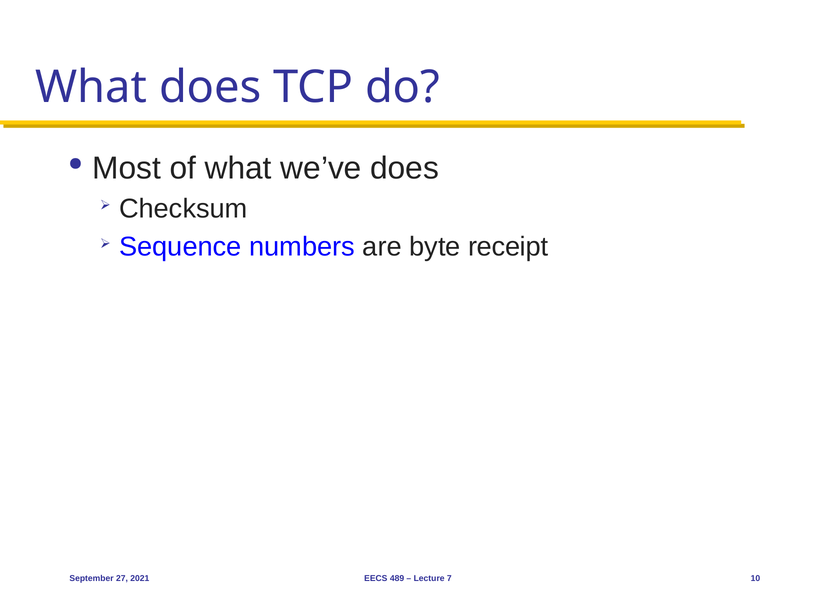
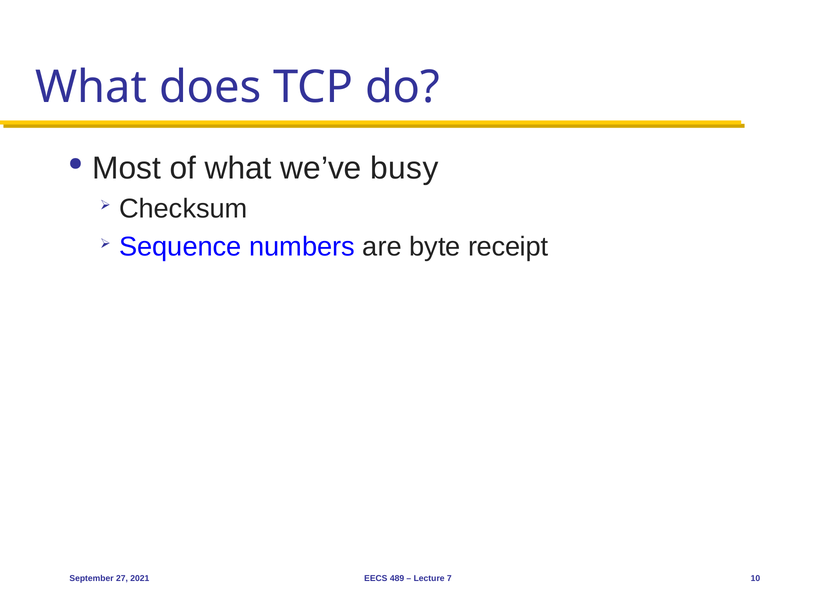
we’ve does: does -> busy (404, 168)
